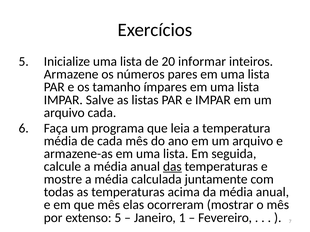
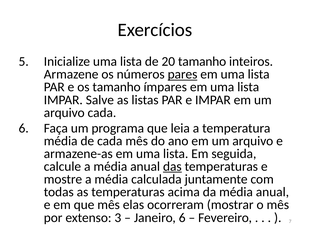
20 informar: informar -> tamanho (202, 62)
pares underline: none -> present (183, 74)
extenso 5: 5 -> 3 (118, 218)
Janeiro 1: 1 -> 6 (182, 218)
